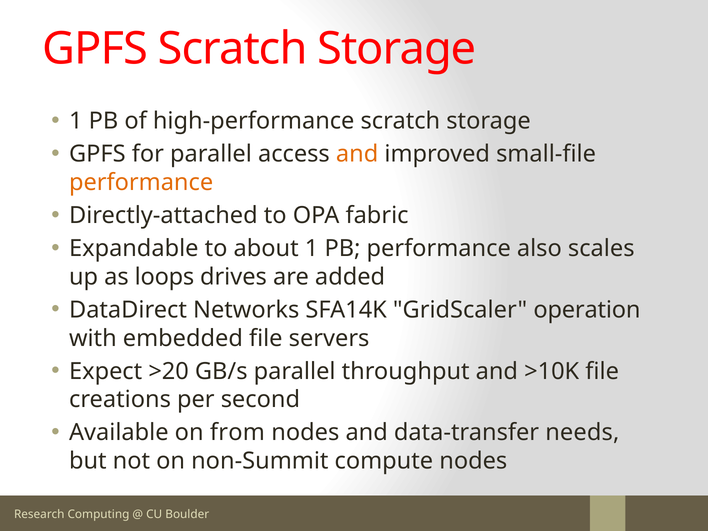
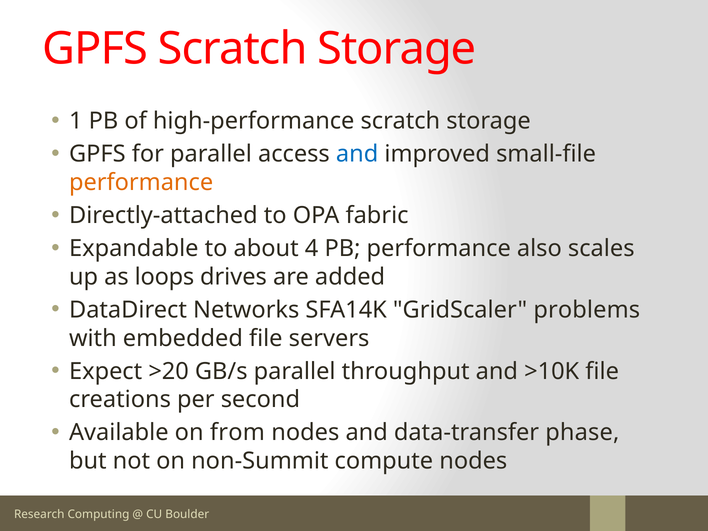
and colour: orange -> blue (357, 154)
about 1: 1 -> 4 (312, 249)
operation: operation -> problems (587, 310)
needs: needs -> phase (582, 433)
